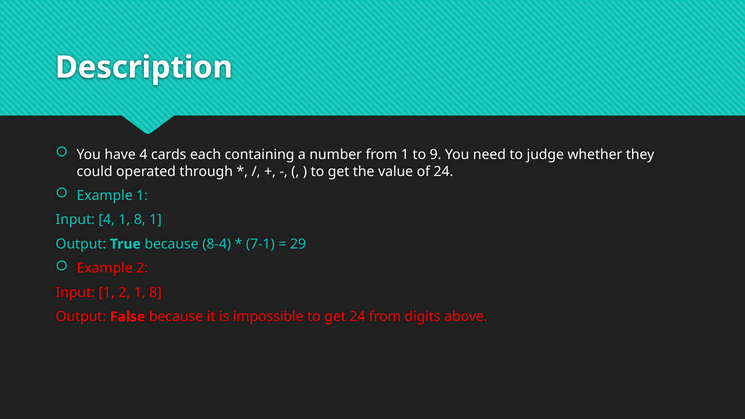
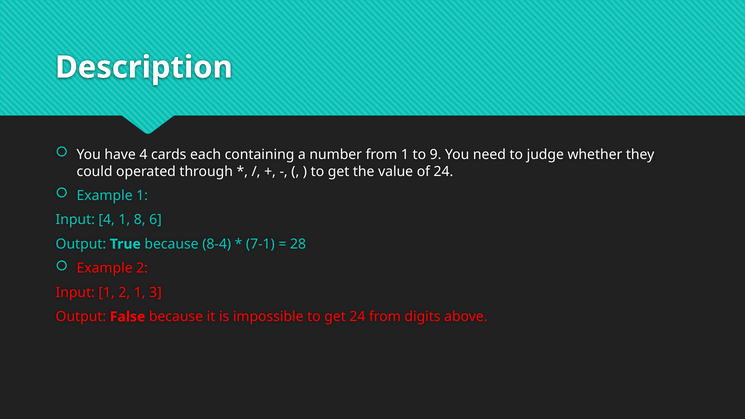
8 1: 1 -> 6 (155, 220)
29: 29 -> 28 (298, 244)
2 1 8: 8 -> 3 (155, 293)
